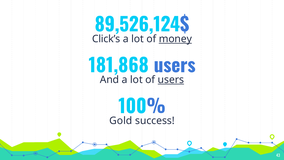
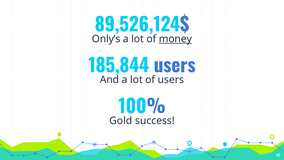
Click’s: Click’s -> Only’s (106, 39)
181,868: 181,868 -> 185,844 (119, 66)
users underline: present -> none (171, 80)
